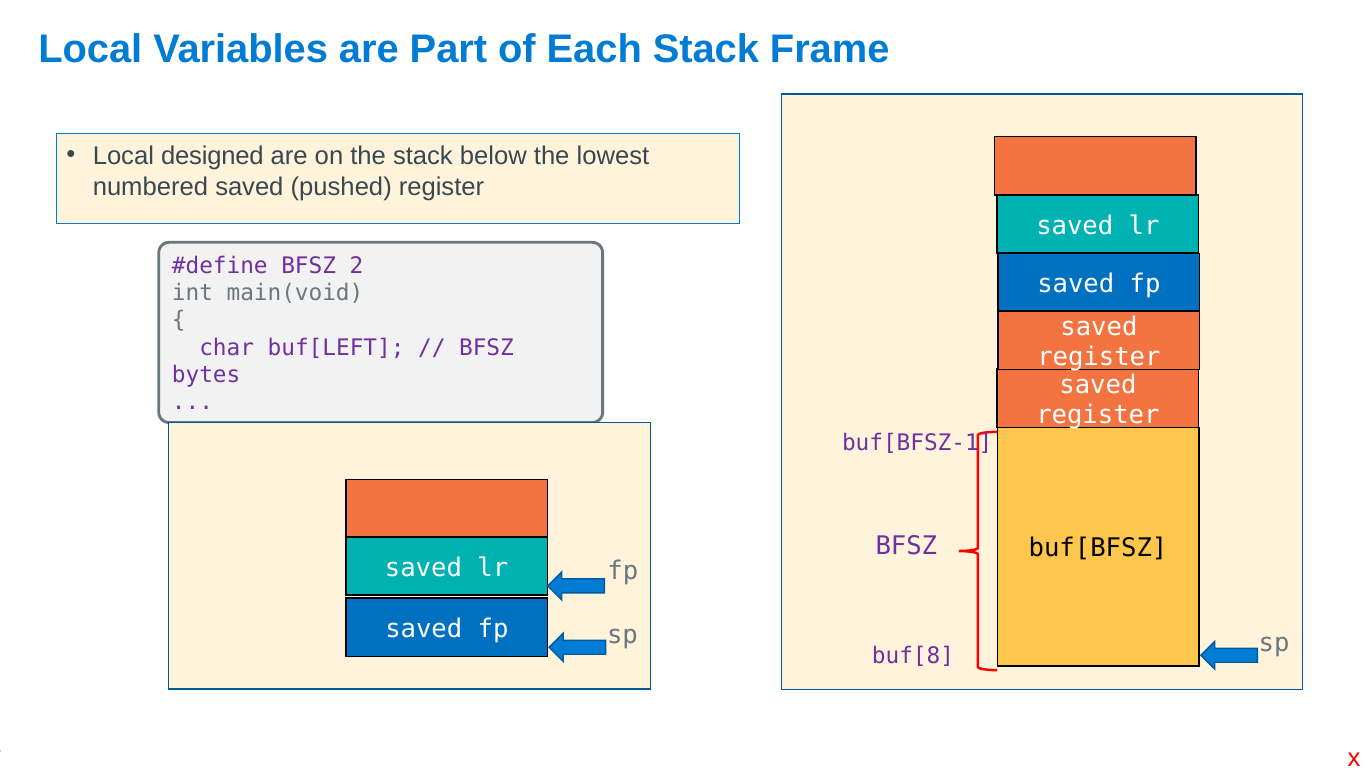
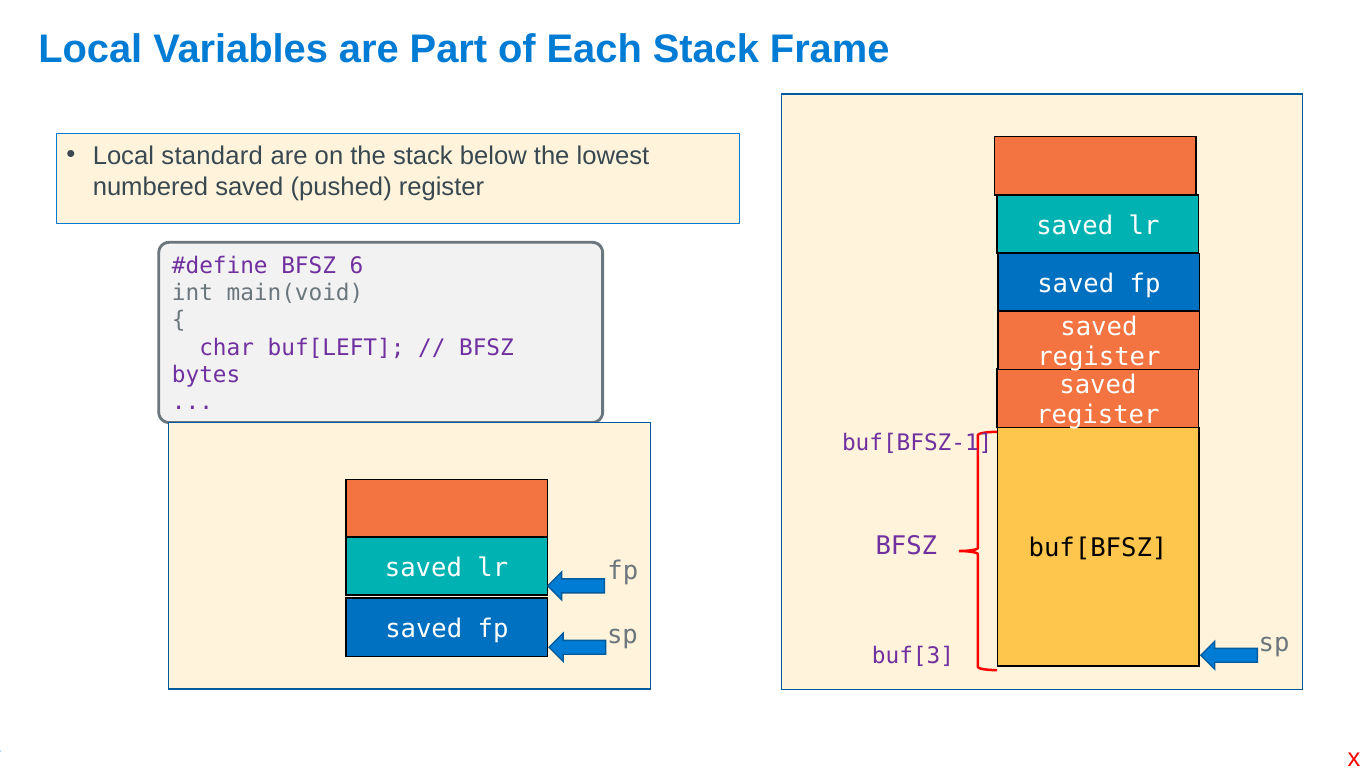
designed: designed -> standard (212, 156)
2: 2 -> 6 (357, 266)
buf[8: buf[8 -> buf[3 (913, 656)
